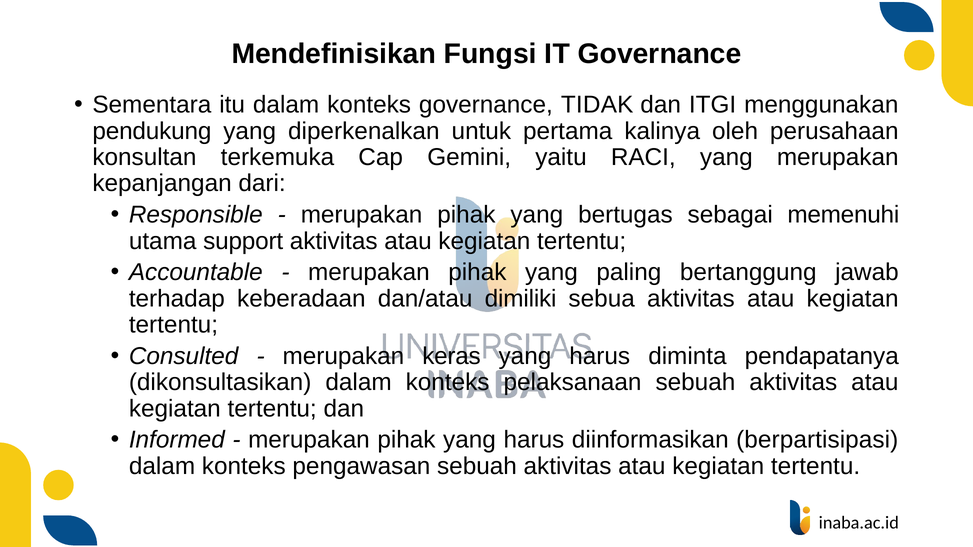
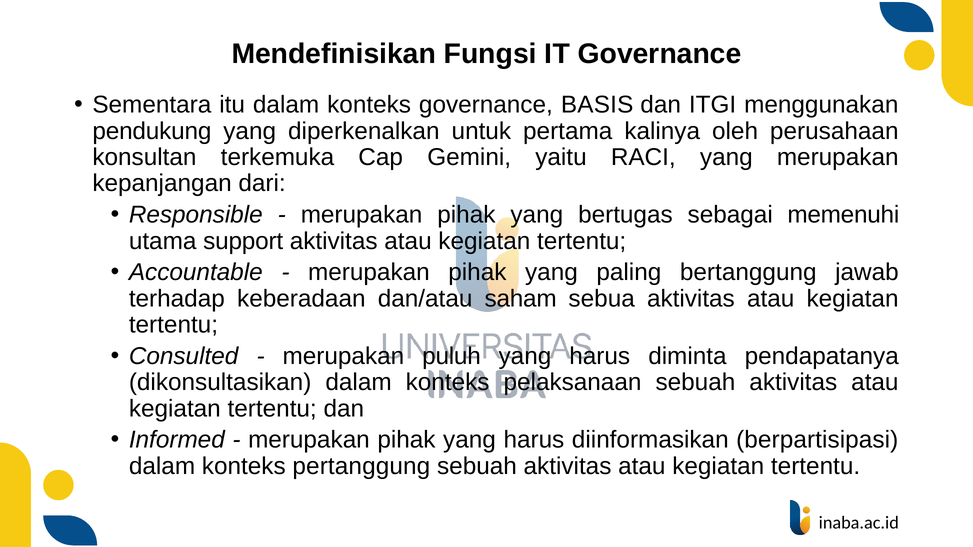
TIDAK: TIDAK -> BASIS (597, 105)
dimiliki: dimiliki -> saham (521, 299)
keras: keras -> puluh (452, 356)
pengawasan: pengawasan -> pertanggung (361, 466)
